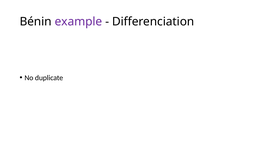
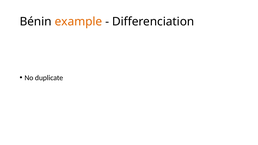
example colour: purple -> orange (78, 22)
